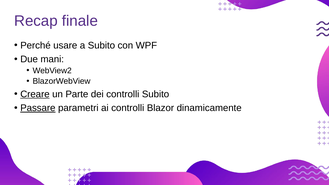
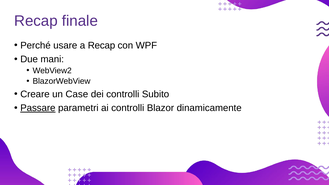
a Subito: Subito -> Recap (101, 45)
Creare underline: present -> none (35, 94)
Parte: Parte -> Case (77, 94)
